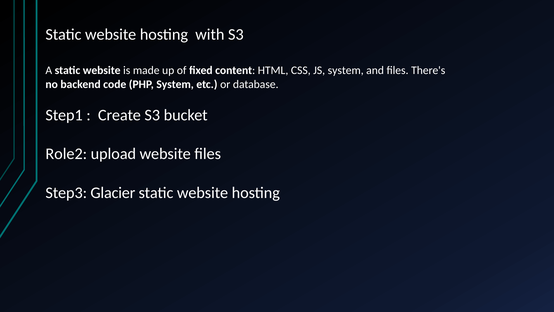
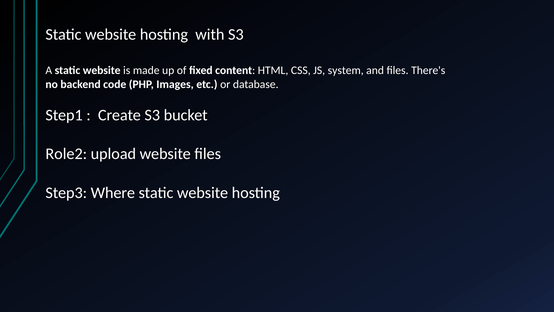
PHP System: System -> Images (175, 84)
Glacier: Glacier -> Where (113, 193)
